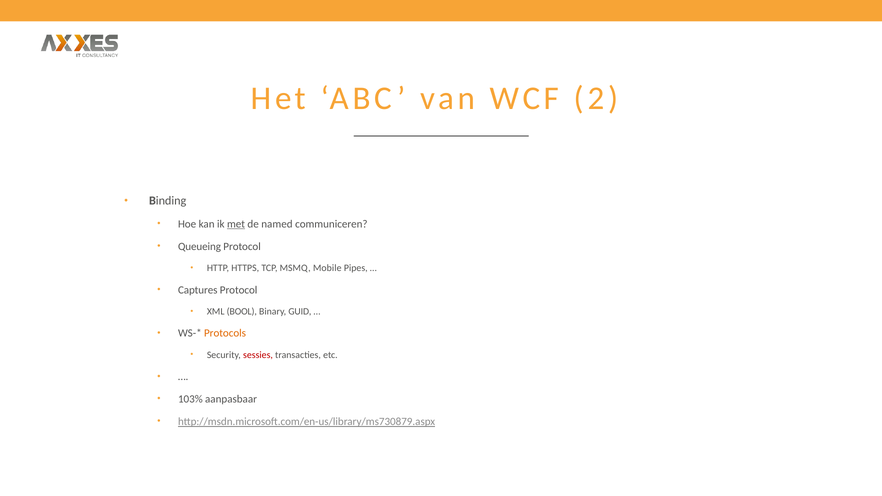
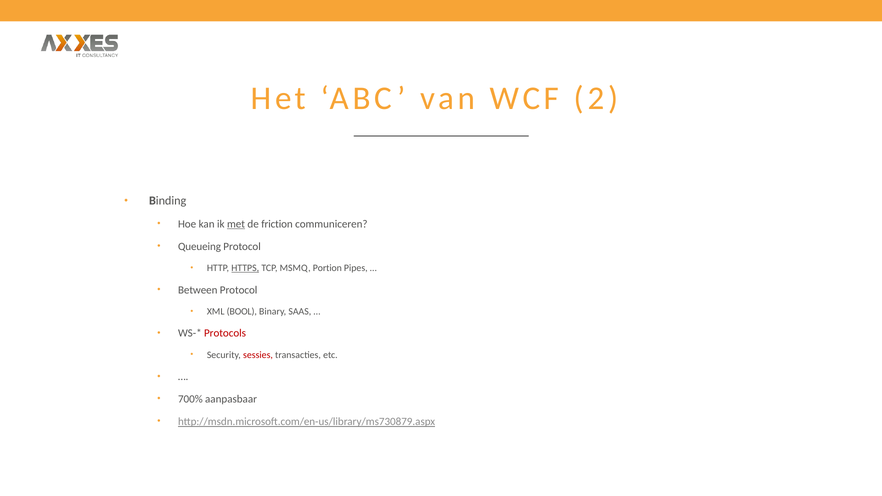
named: named -> friction (277, 224)
HTTPS underline: none -> present (245, 268)
Mobile: Mobile -> Portion (327, 268)
Captures: Captures -> Between (198, 290)
GUID: GUID -> SAAS (300, 312)
Protocols colour: orange -> red (225, 333)
103%: 103% -> 700% (190, 399)
